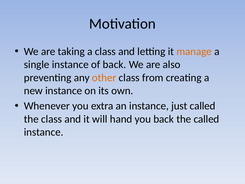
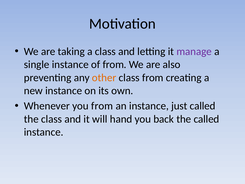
manage colour: orange -> purple (194, 51)
of back: back -> from (115, 64)
you extra: extra -> from (102, 106)
